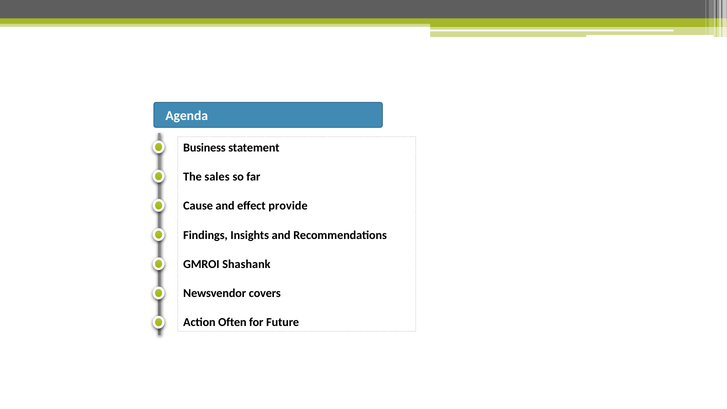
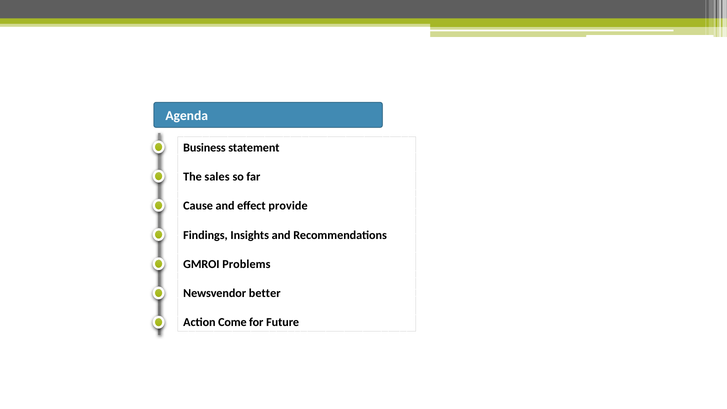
Shashank: Shashank -> Problems (246, 264)
covers: covers -> better (265, 293)
Often: Often -> Come (232, 322)
